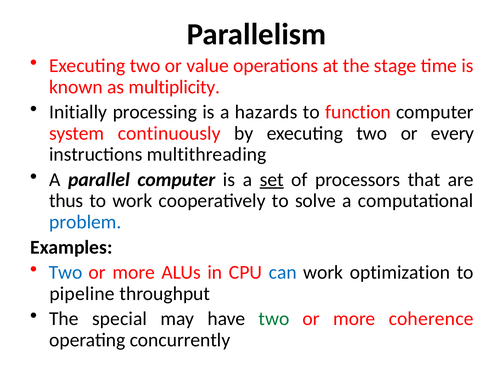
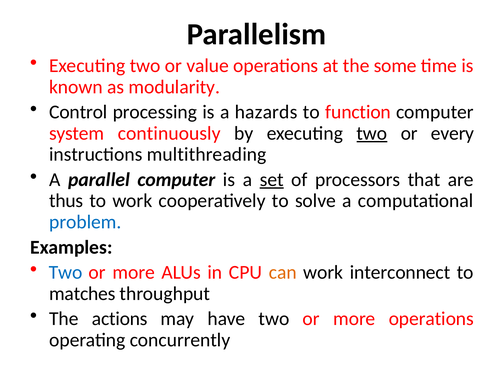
stage: stage -> some (395, 66)
multiplicity: multiplicity -> modularity (174, 87)
Initially: Initially -> Control (78, 112)
two underline: none -> present (372, 133)
can colour: blue -> orange (283, 272)
optimization: optimization -> interconnect (400, 272)
pipeline: pipeline -> matches (82, 294)
special: special -> actions (120, 319)
two colour: green -> black (274, 319)
more coherence: coherence -> operations (431, 319)
